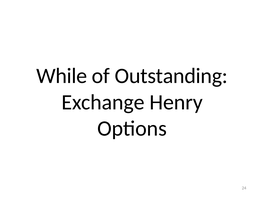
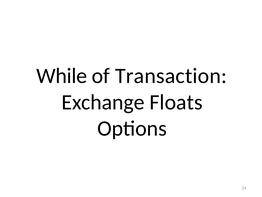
Outstanding: Outstanding -> Transaction (171, 76)
Henry: Henry -> Floats (176, 102)
